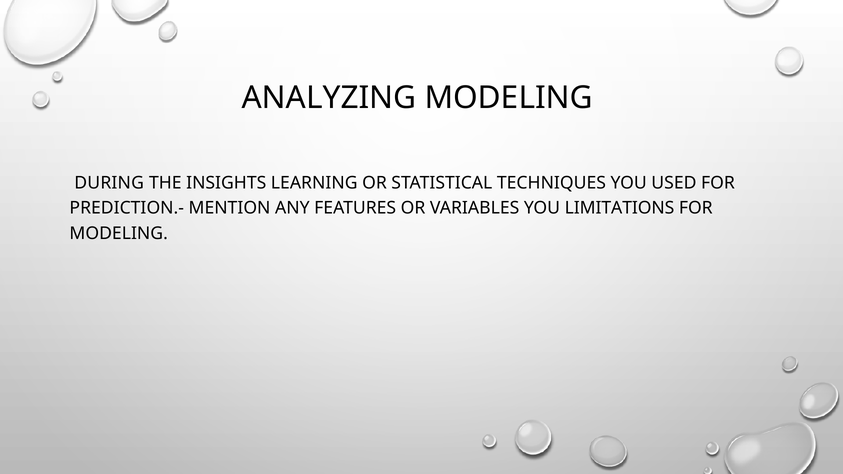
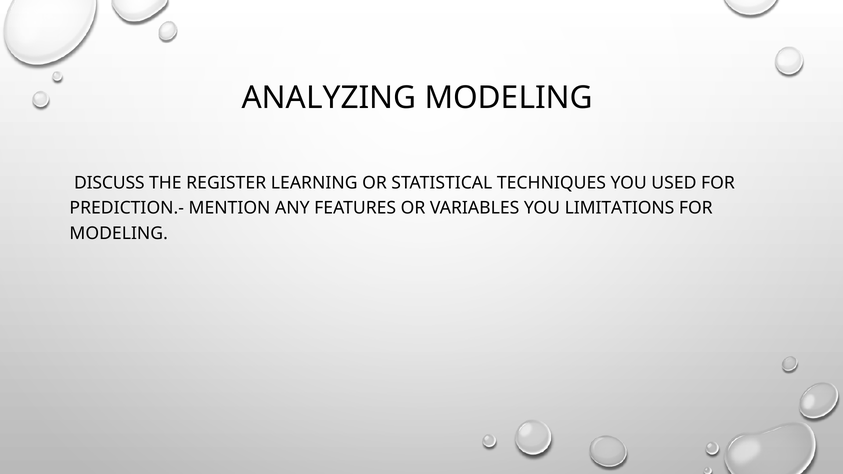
DURING: DURING -> DISCUSS (109, 183)
INSIGHTS: INSIGHTS -> REGISTER (226, 183)
